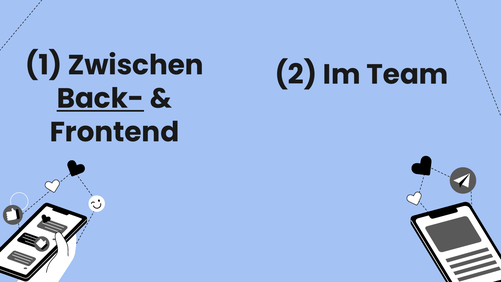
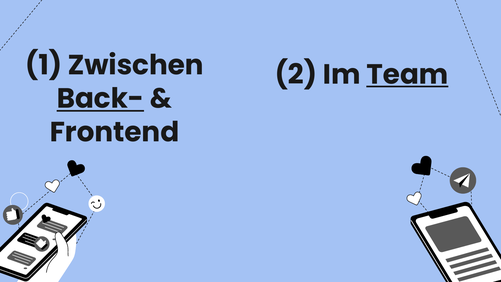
Team underline: none -> present (407, 75)
